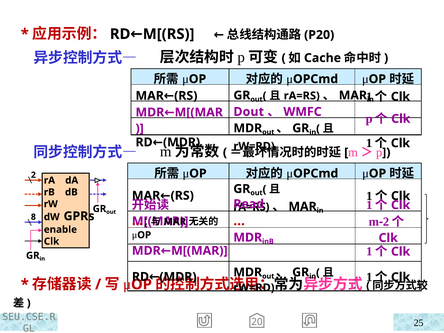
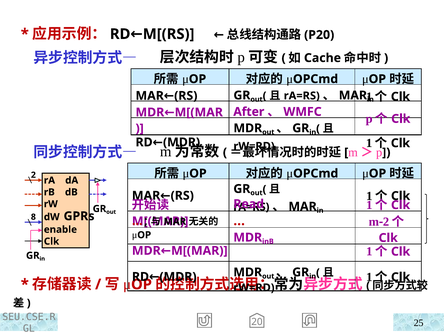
Dout: Dout -> After (249, 112)
